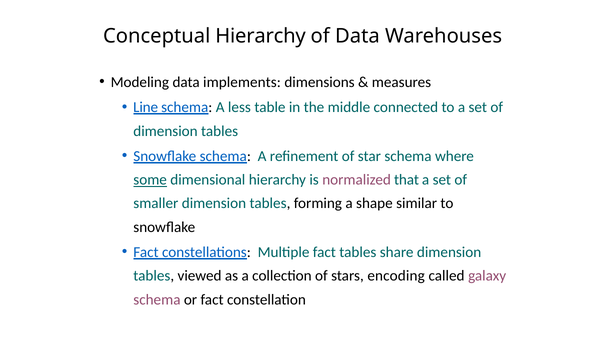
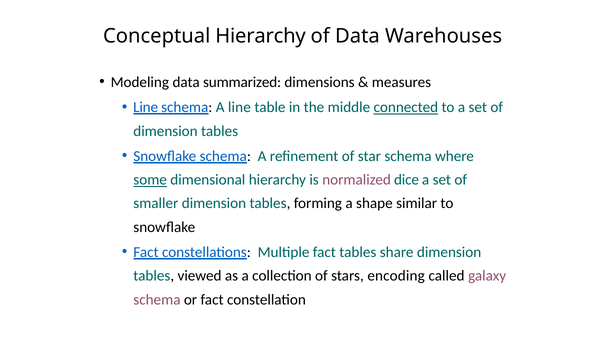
implements: implements -> summarized (242, 82)
A less: less -> line (239, 107)
connected underline: none -> present (406, 107)
that: that -> dice (406, 180)
